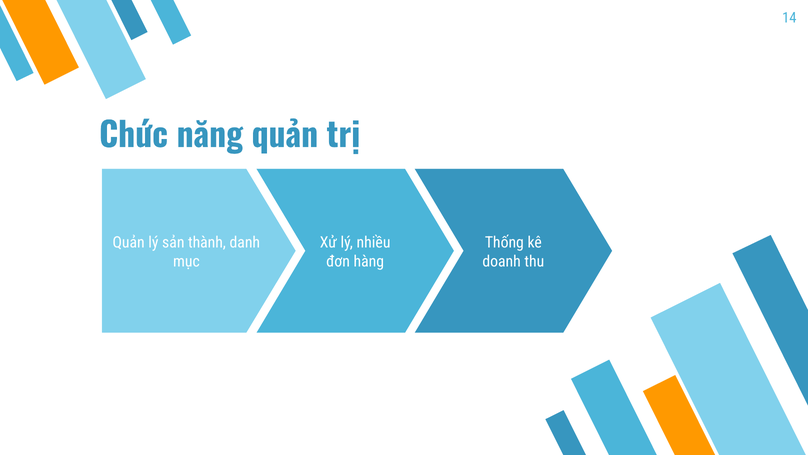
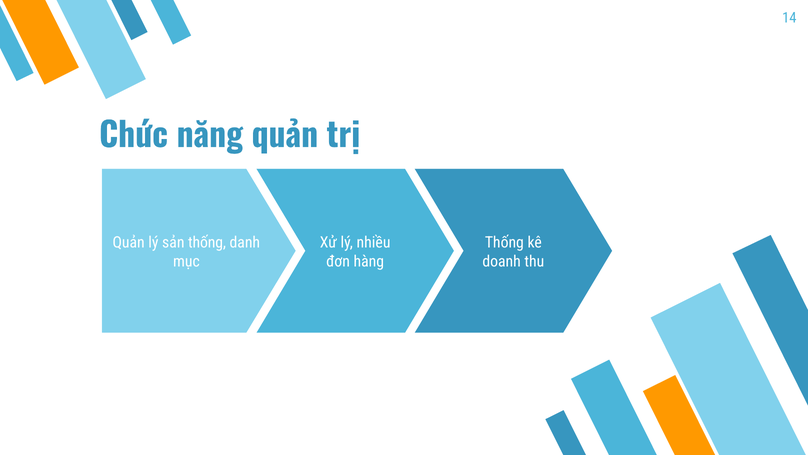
sản thành: thành -> thống (207, 242)
